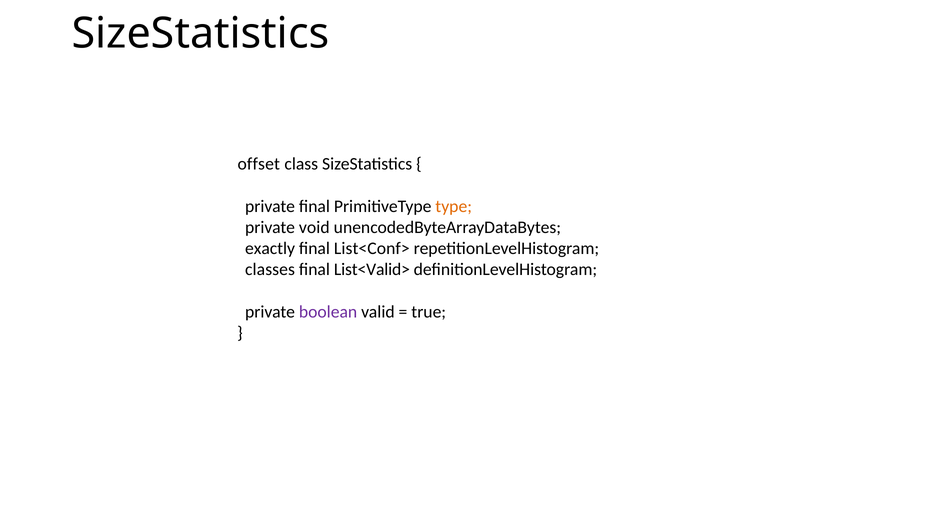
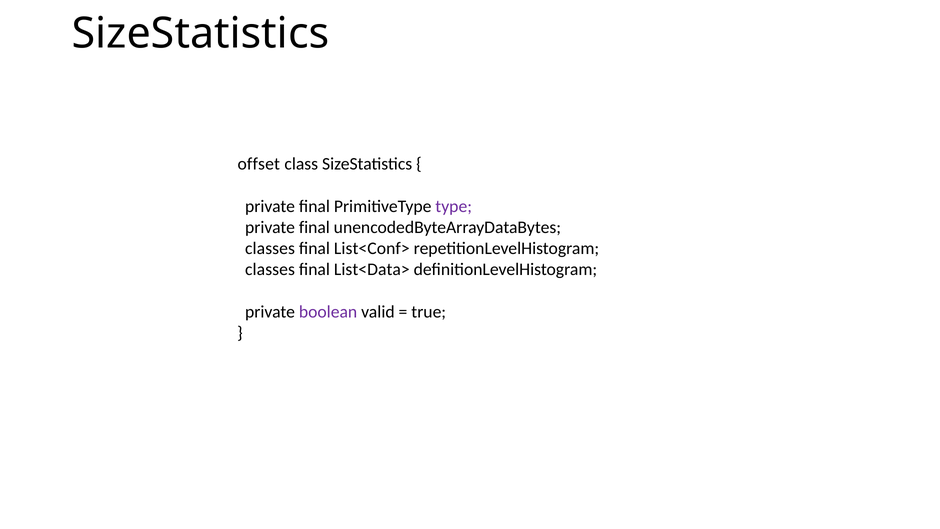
type colour: orange -> purple (454, 206)
void: void -> final (314, 227)
exactly: exactly -> classes (270, 248)
List<Valid>: List<Valid> -> List<Data> (372, 270)
